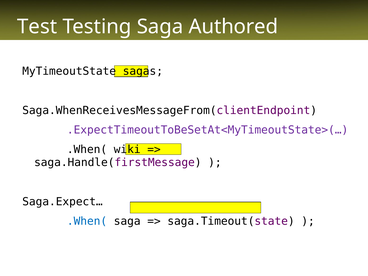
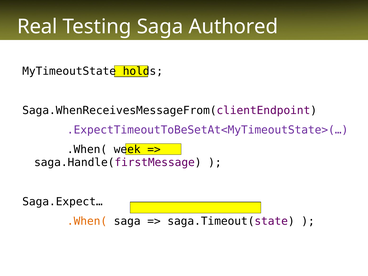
Test: Test -> Real (37, 27)
sagas: sagas -> holds (143, 71)
wiki: wiki -> week (127, 149)
.When( colour: blue -> orange (87, 221)
